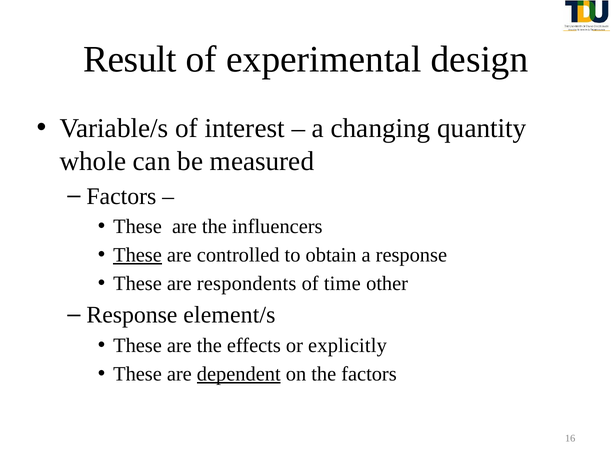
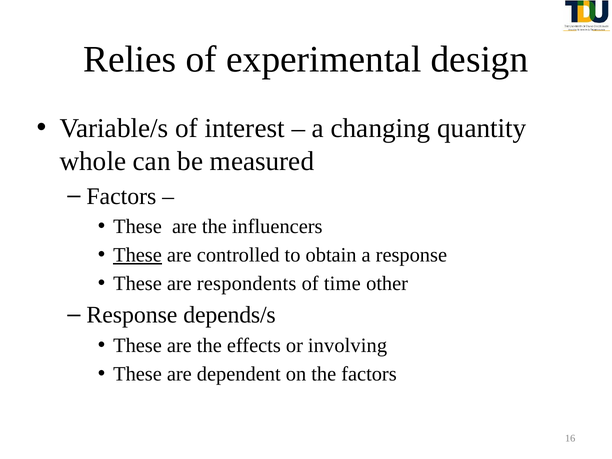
Result: Result -> Relies (130, 59)
element/s: element/s -> depends/s (230, 315)
explicitly: explicitly -> involving (348, 345)
dependent underline: present -> none (239, 374)
